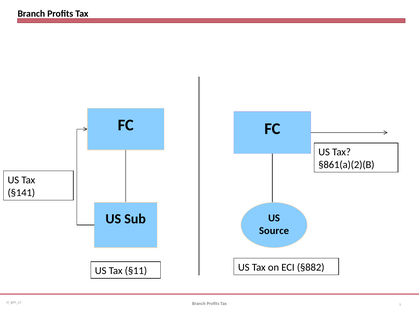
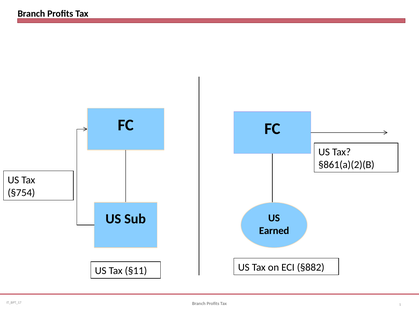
§141: §141 -> §754 (21, 193)
Source: Source -> Earned (274, 231)
